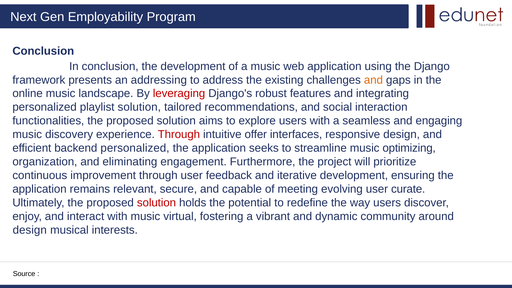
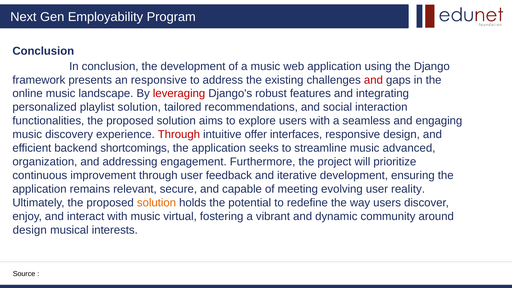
an addressing: addressing -> responsive (159, 80)
and colour: orange -> red (373, 80)
backend personalized: personalized -> shortcomings (135, 148)
optimizing: optimizing -> advanced (409, 148)
eliminating: eliminating -> addressing (130, 162)
curate: curate -> reality (408, 189)
solution colour: red -> orange (156, 203)
